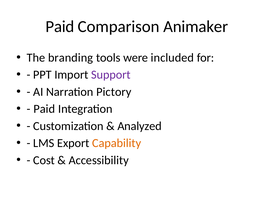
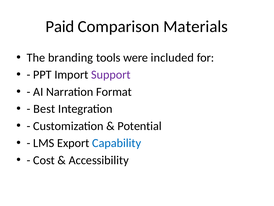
Animaker: Animaker -> Materials (196, 27)
Pictory: Pictory -> Format (114, 92)
Paid: Paid -> Best (44, 109)
Analyzed: Analyzed -> Potential (140, 126)
Capability colour: orange -> blue (117, 143)
